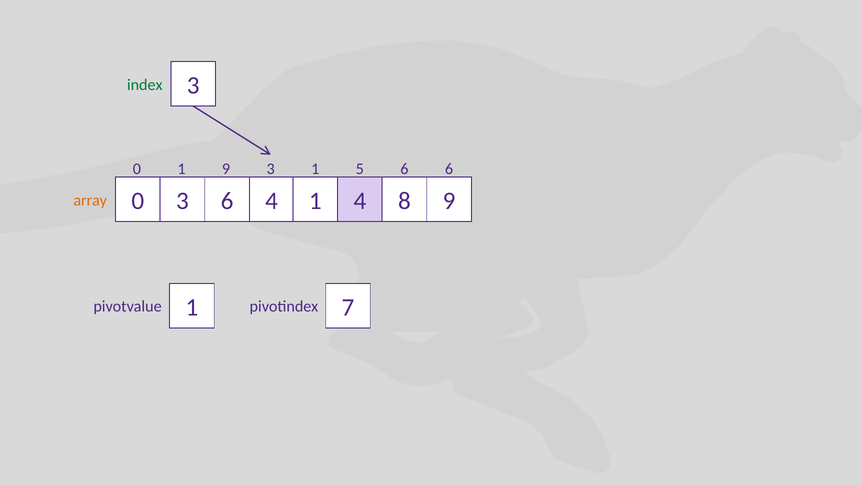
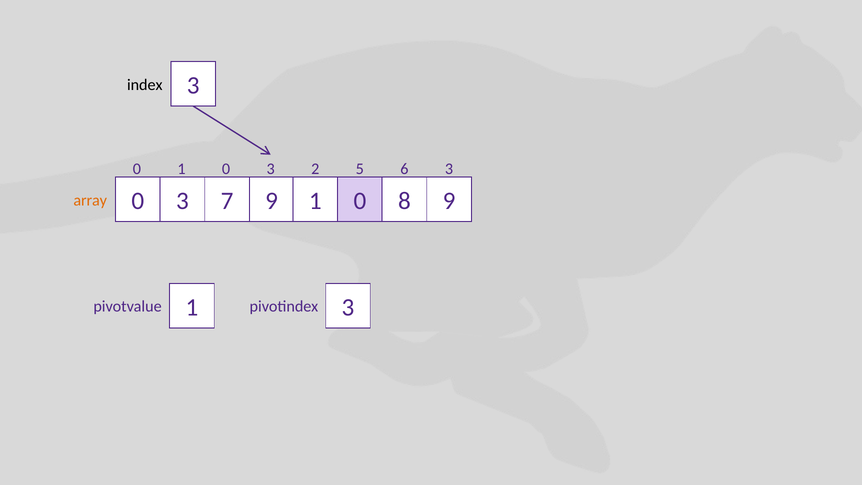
index colour: green -> black (145, 85)
0 1 9: 9 -> 0 (226, 169)
3 1: 1 -> 2 (315, 169)
6 6: 6 -> 3 (449, 169)
0 6: 6 -> 7 (227, 201)
3 4: 4 -> 9 (272, 201)
4: 4 -> 0 (360, 201)
pivotvalue 7: 7 -> 3 (348, 307)
